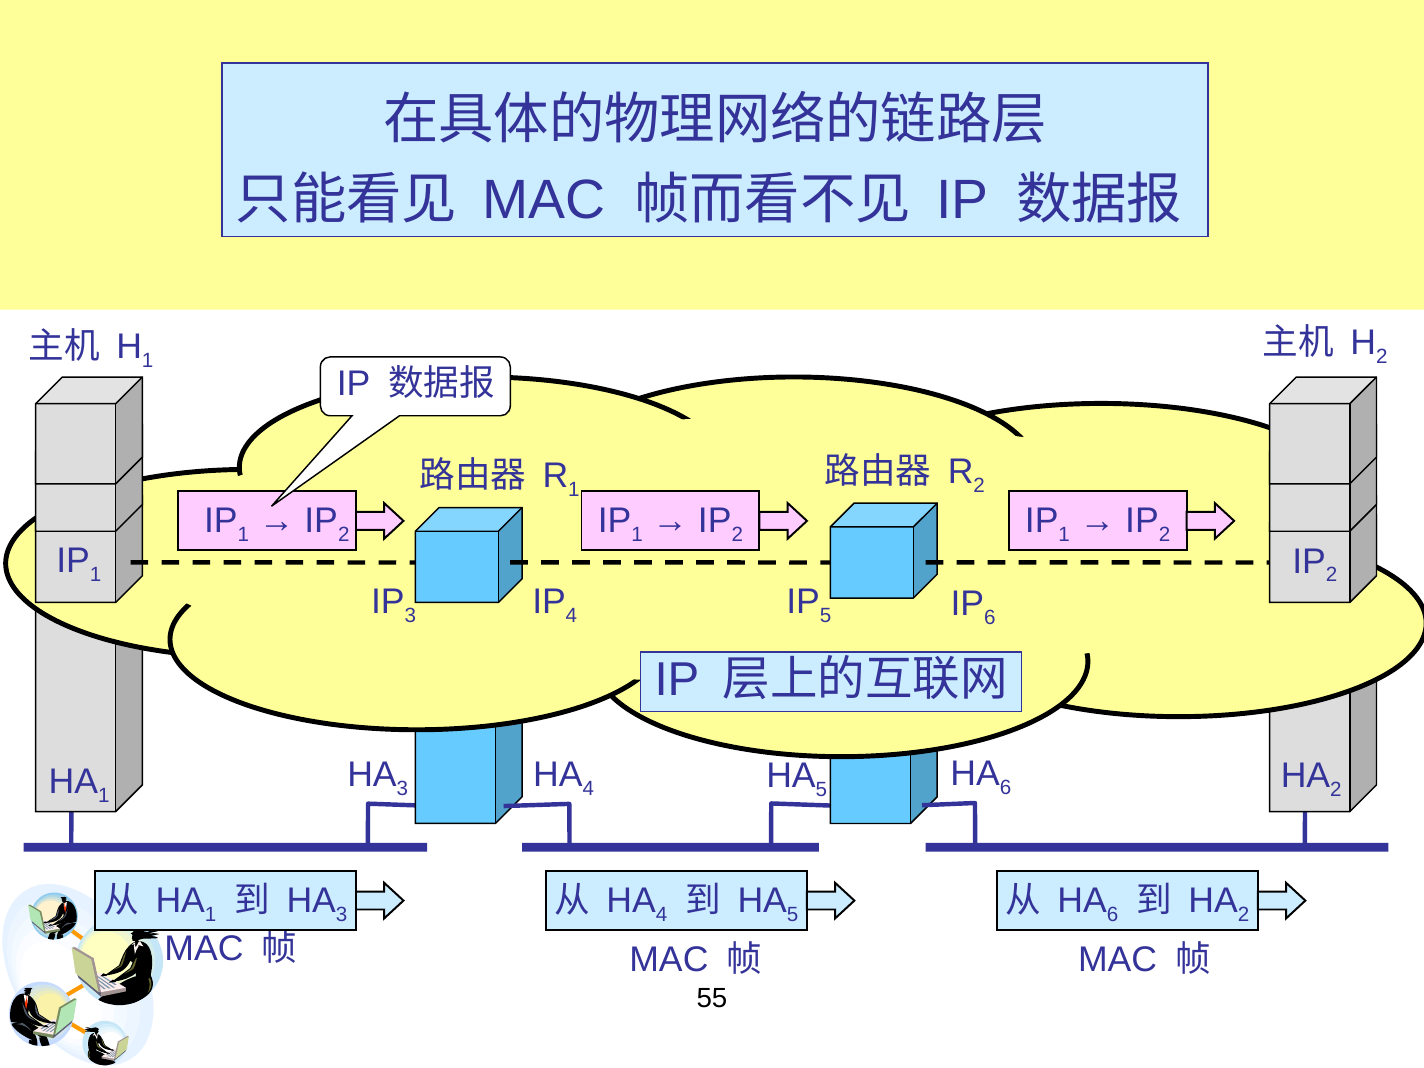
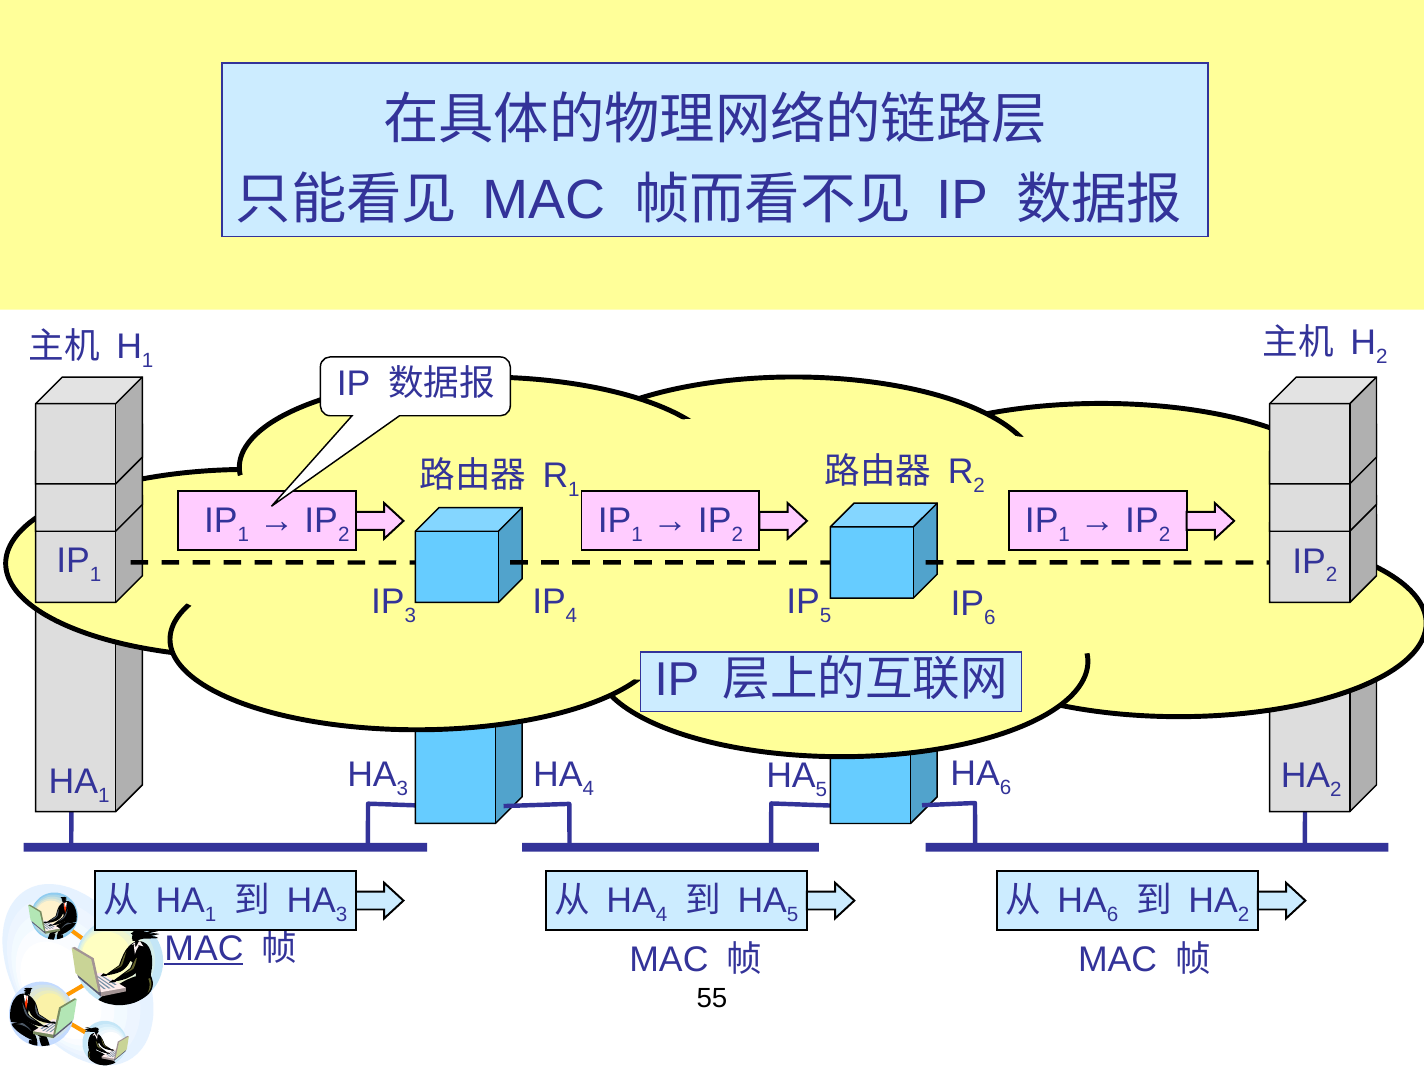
MAC underline: none -> present (204, 949)
